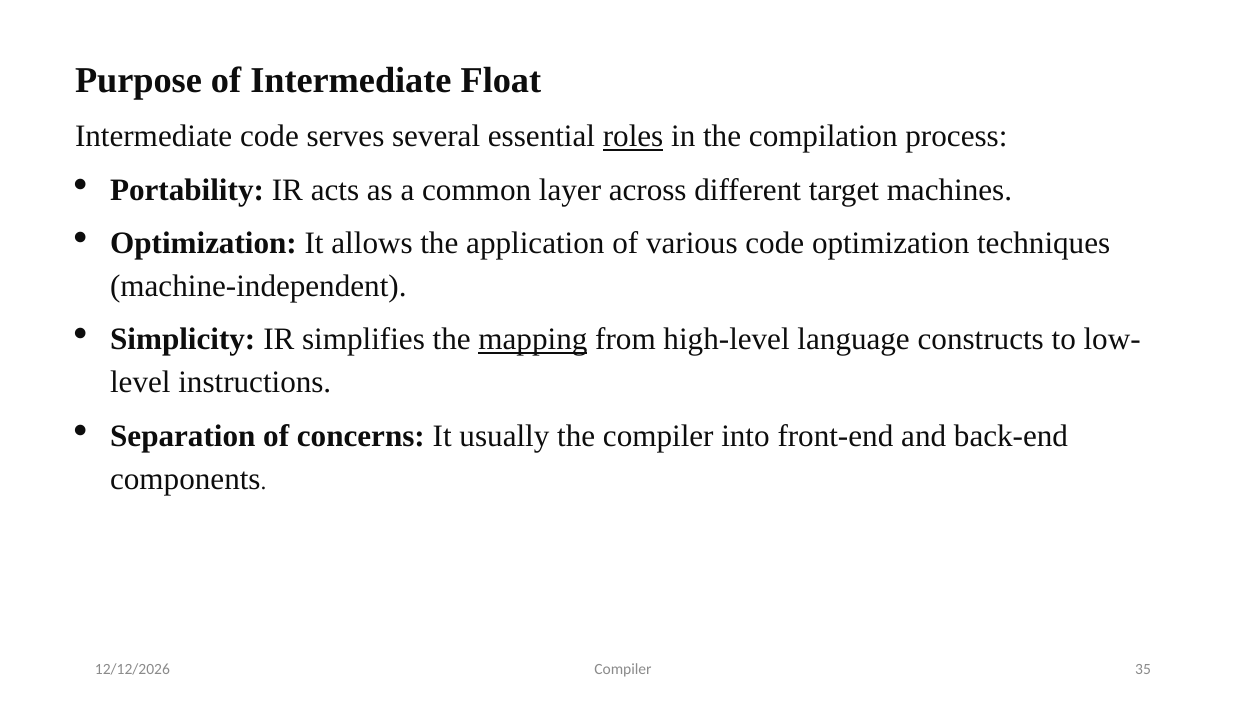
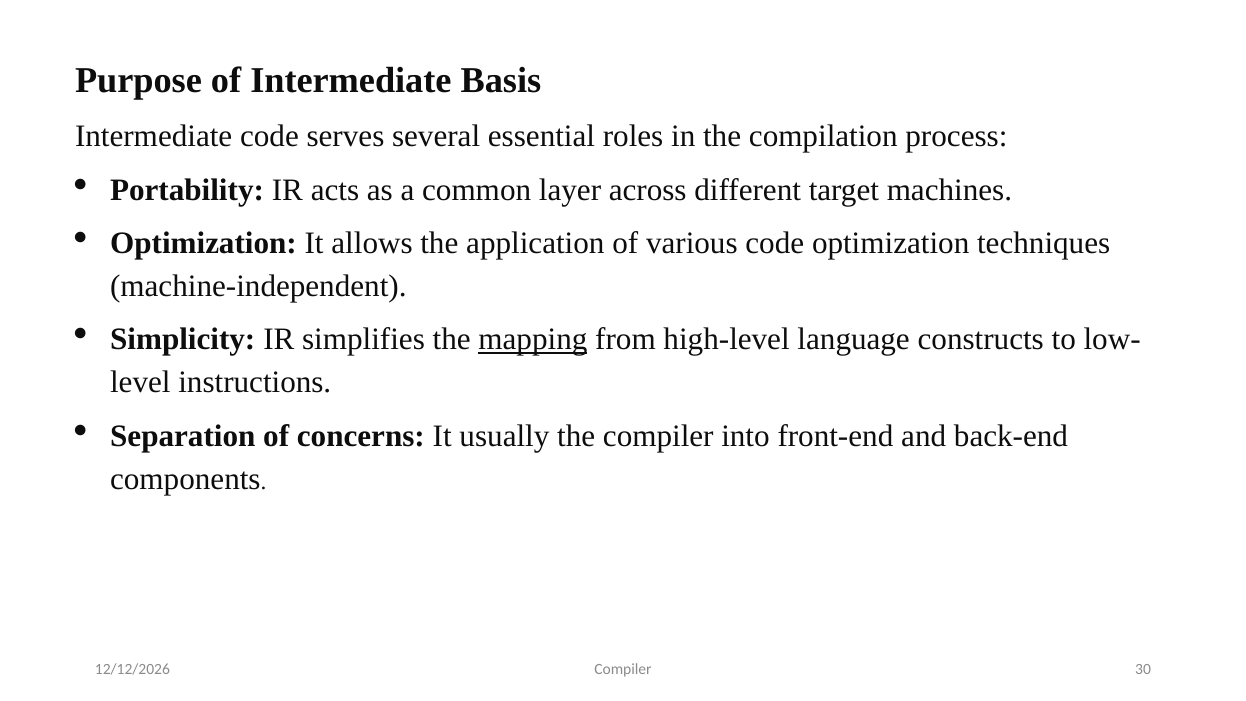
Float: Float -> Basis (501, 80)
roles underline: present -> none (633, 137)
35: 35 -> 30 (1143, 669)
